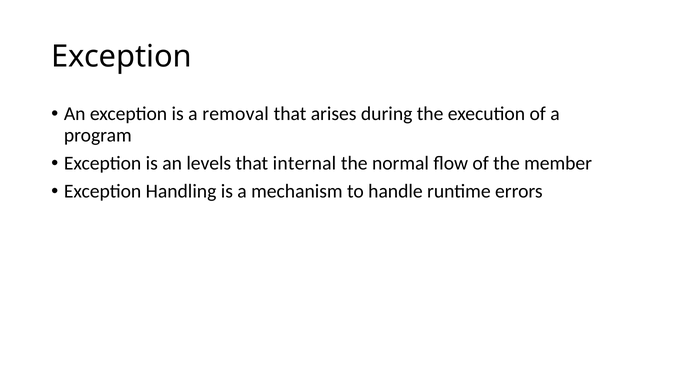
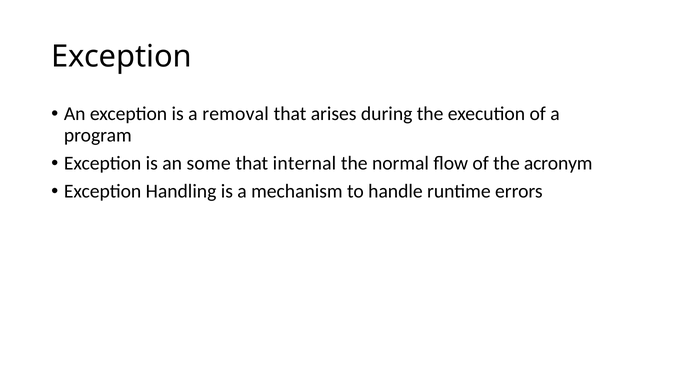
levels: levels -> some (209, 163)
member: member -> acronym (558, 163)
